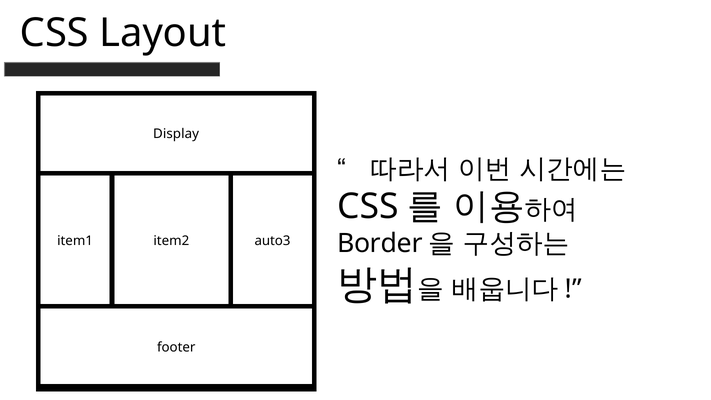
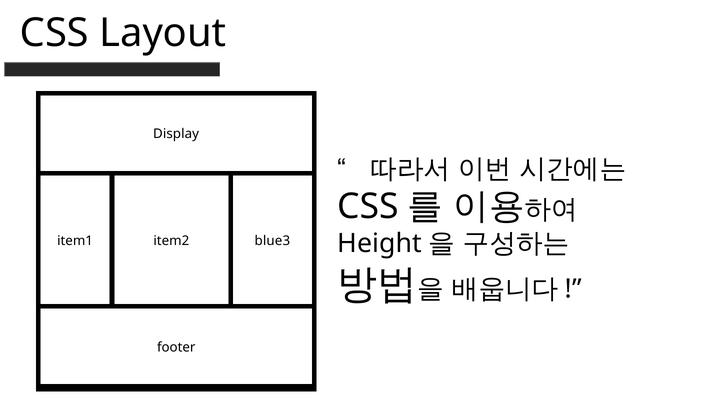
Border: Border -> Height (380, 243)
auto3: auto3 -> blue3 (272, 241)
